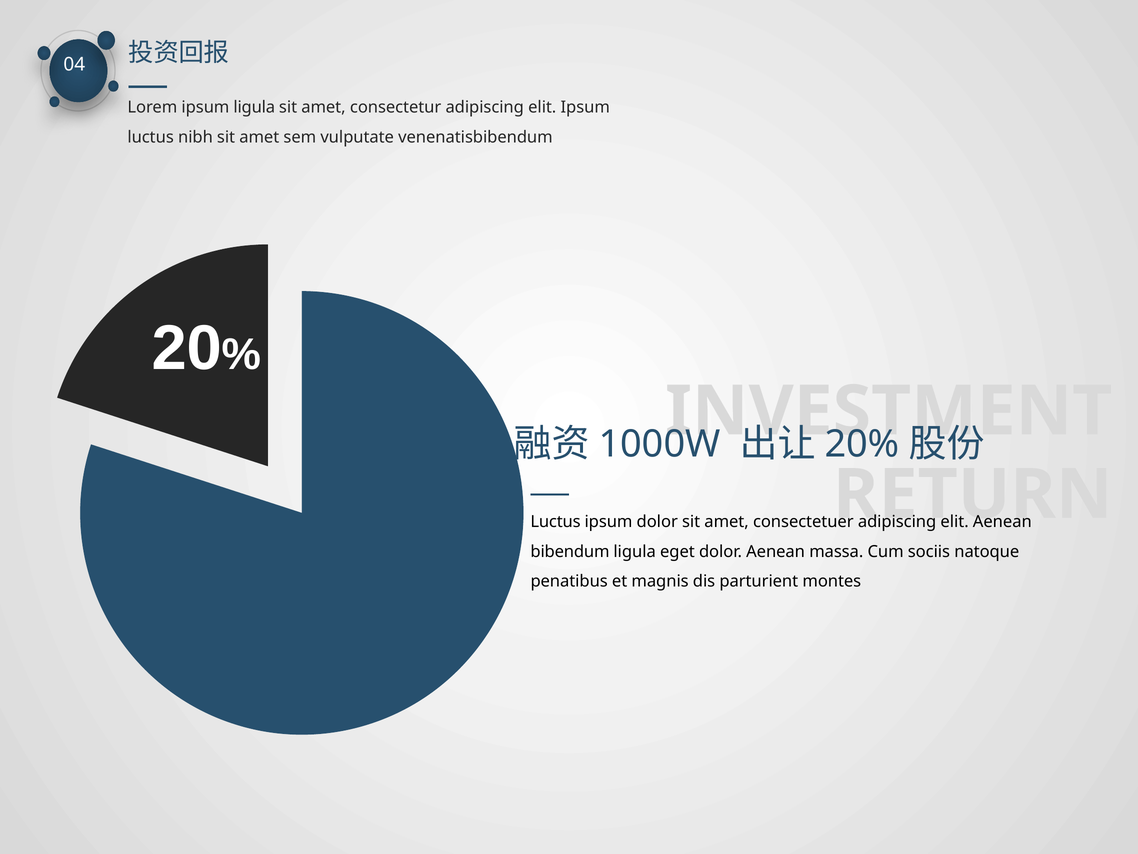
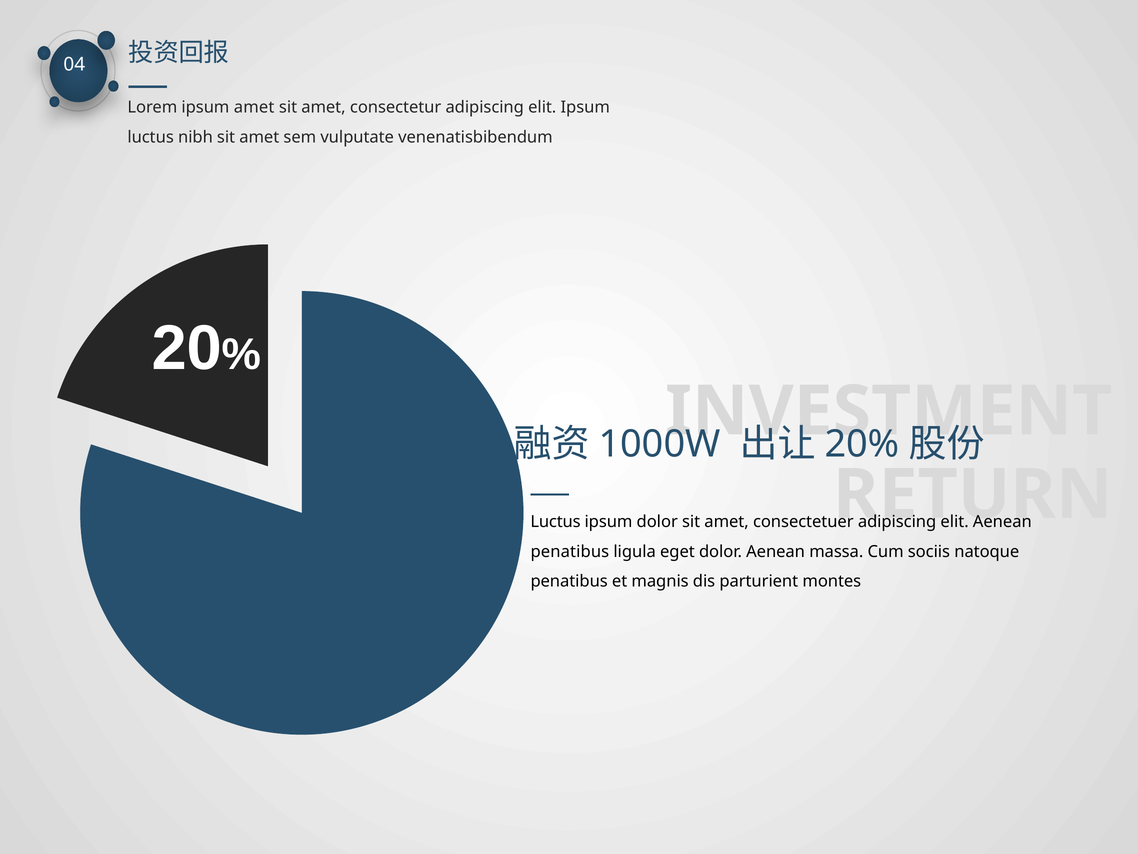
ipsum ligula: ligula -> amet (254, 107)
bibendum: bibendum -> penatibus (570, 551)
